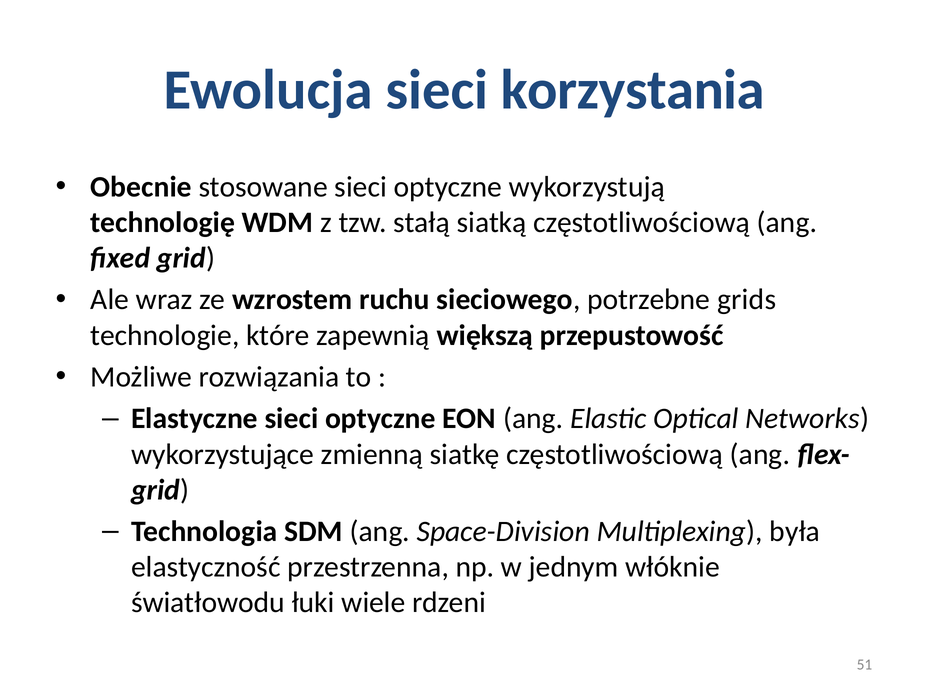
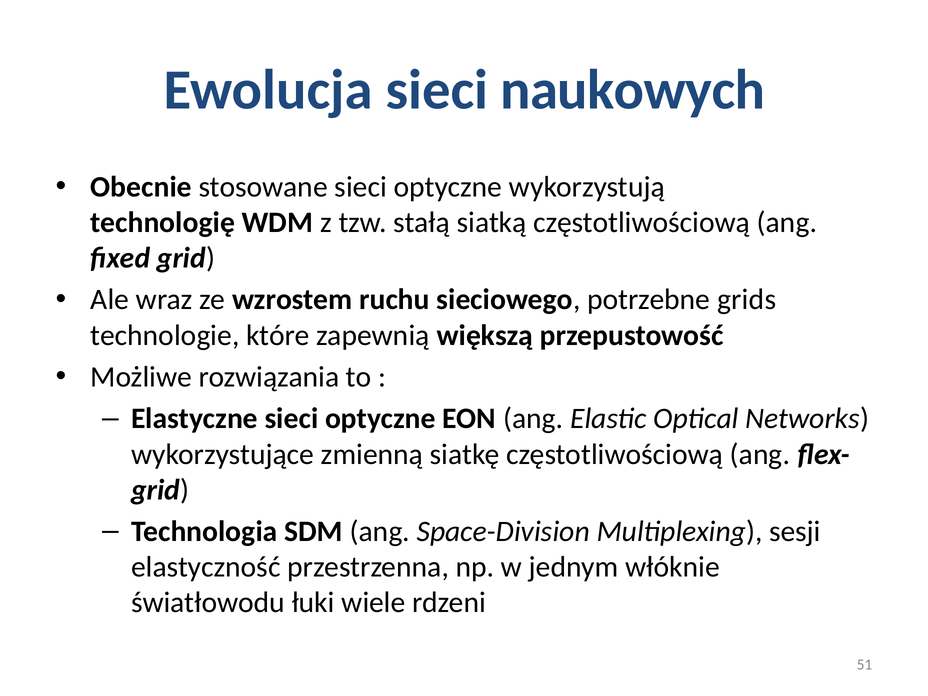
korzystania: korzystania -> naukowych (633, 90)
była: była -> sesji (795, 532)
